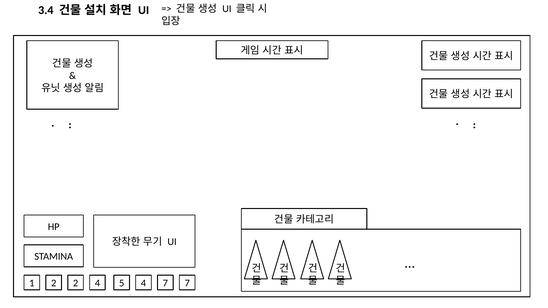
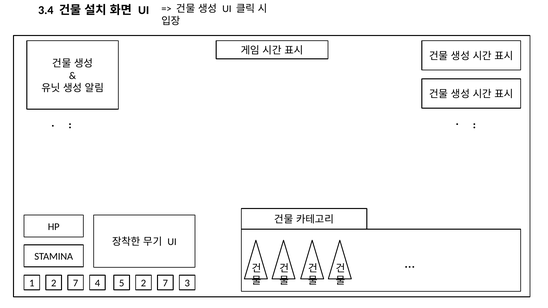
1 2 2: 2 -> 7 (76, 283)
5 4: 4 -> 2 (143, 283)
7 7: 7 -> 3 (187, 283)
